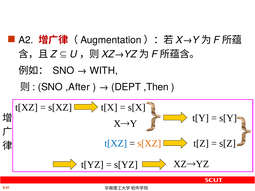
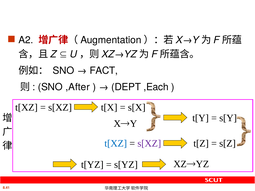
WITH: WITH -> FACT (104, 71)
,Then: ,Then -> ,Each (156, 87)
s[XZ colour: orange -> purple (149, 144)
